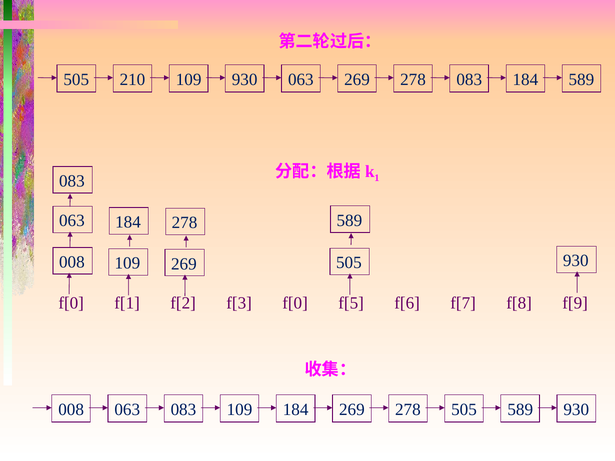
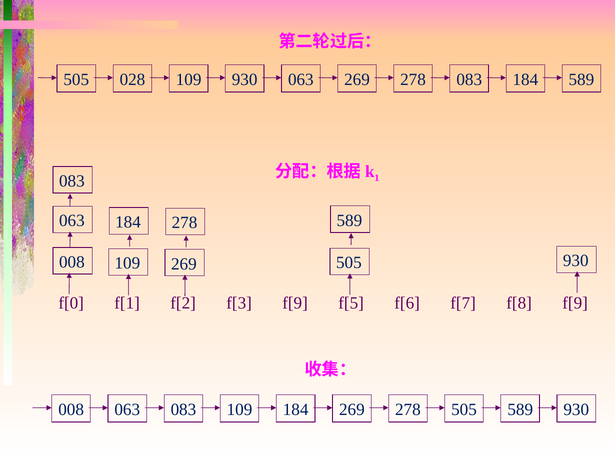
210: 210 -> 028 (132, 80)
f[3 f[0: f[0 -> f[9 (295, 303)
